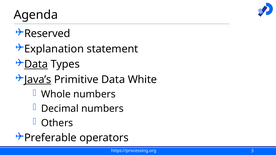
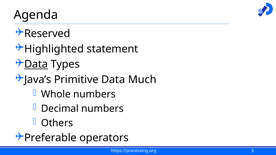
Explanation: Explanation -> Highlighted (54, 49)
Java’s underline: present -> none (38, 80)
White: White -> Much (142, 80)
